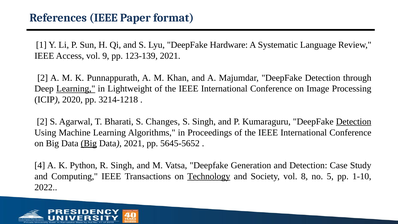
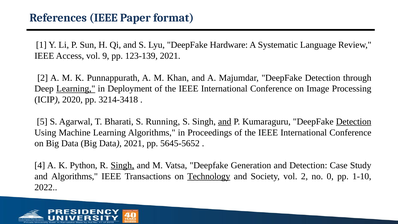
Lightweight: Lightweight -> Deployment (130, 89)
3214-1218: 3214-1218 -> 3214-3418 (118, 100)
2: 2 -> 5 (42, 122)
Changes: Changes -> Running (163, 122)
and underline: none -> present (225, 122)
Big underline: present -> none (89, 143)
Singh underline: none -> present (122, 165)
and Computing: Computing -> Algorithms (75, 176)
vol 8: 8 -> 2 (304, 176)
5: 5 -> 0 (330, 176)
